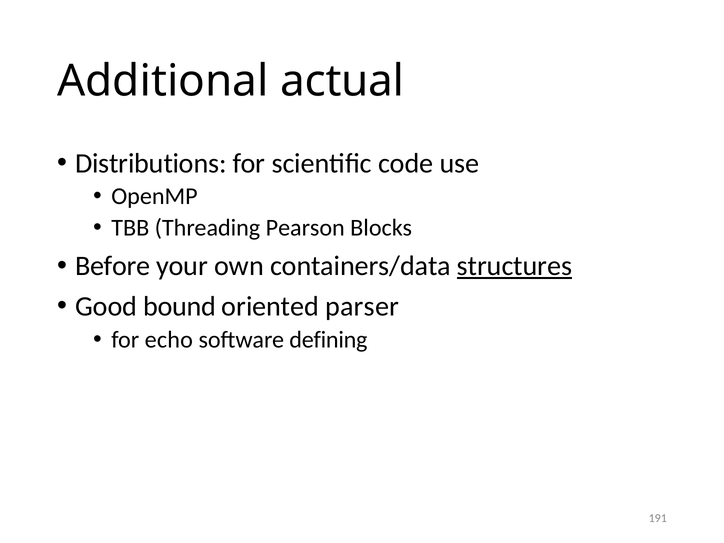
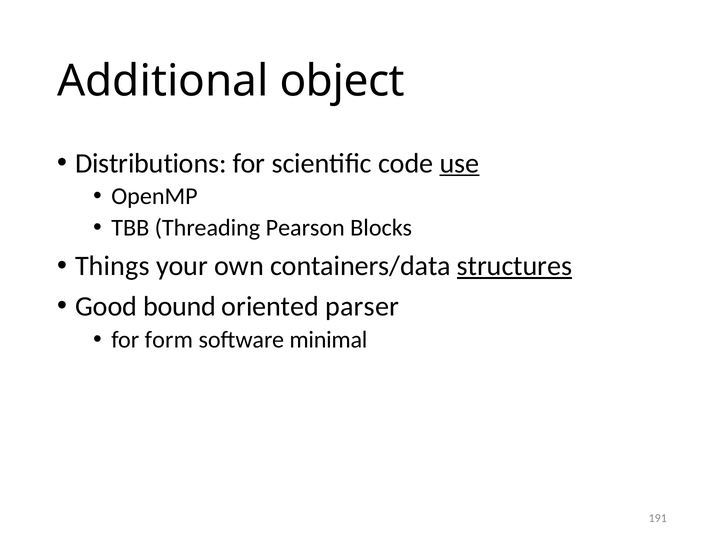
actual: actual -> object (342, 81)
use underline: none -> present (460, 163)
Before: Before -> Things (112, 266)
echo: echo -> form (169, 340)
defining: defining -> minimal (328, 340)
